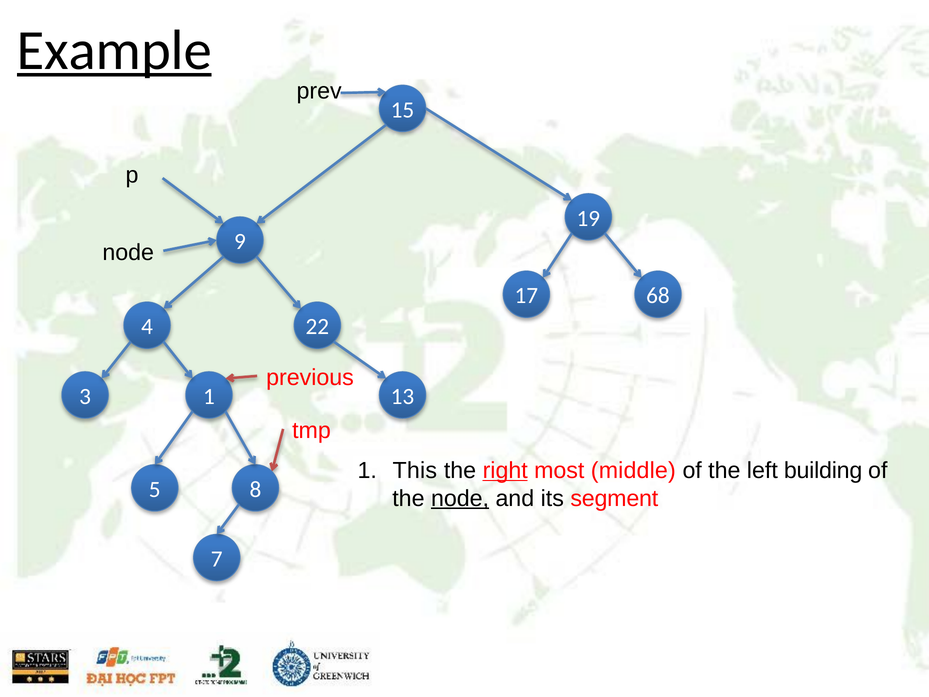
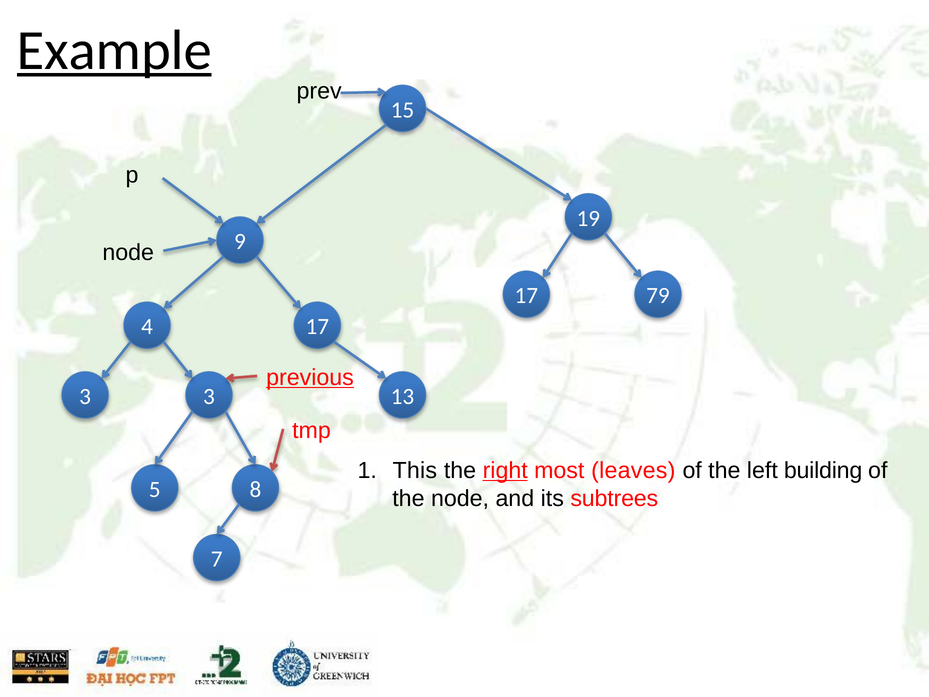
68: 68 -> 79 (658, 296)
4 22: 22 -> 17 (317, 327)
previous underline: none -> present (310, 377)
3 1: 1 -> 3 (209, 396)
middle: middle -> leaves (633, 470)
node underline: present -> none (460, 498)
segment: segment -> subtrees (614, 498)
